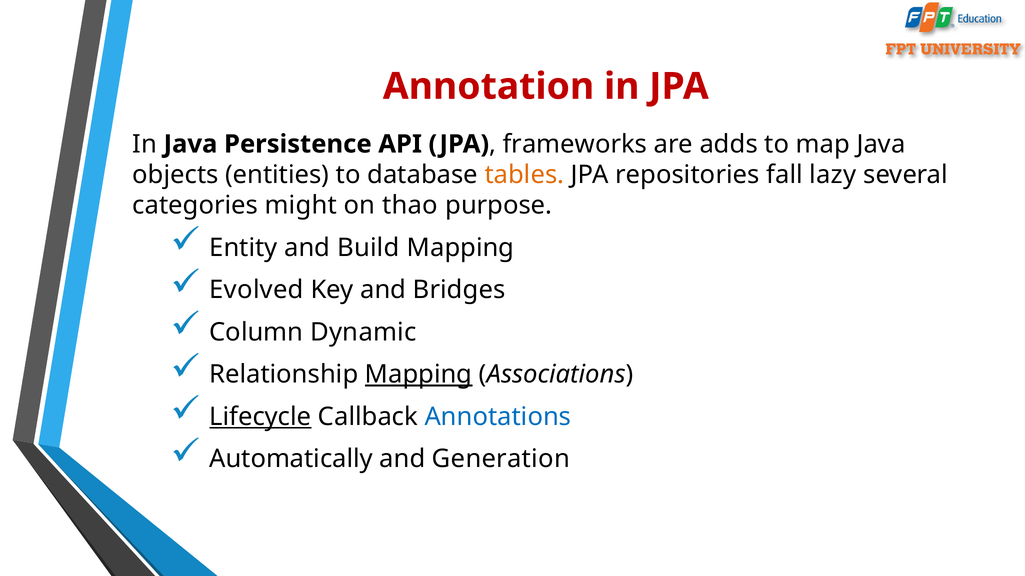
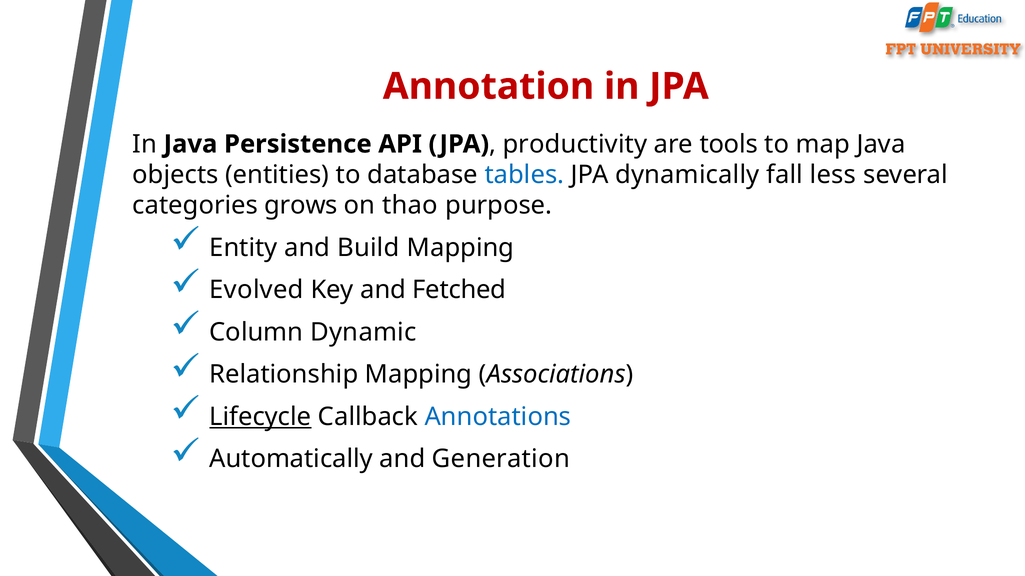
frameworks: frameworks -> productivity (575, 144)
adds: adds -> tools (729, 144)
tables colour: orange -> blue (524, 175)
repositories: repositories -> dynamically (687, 175)
lazy: lazy -> less (833, 175)
might: might -> grows (301, 206)
Bridges: Bridges -> Fetched (459, 290)
Mapping underline: present -> none (419, 375)
